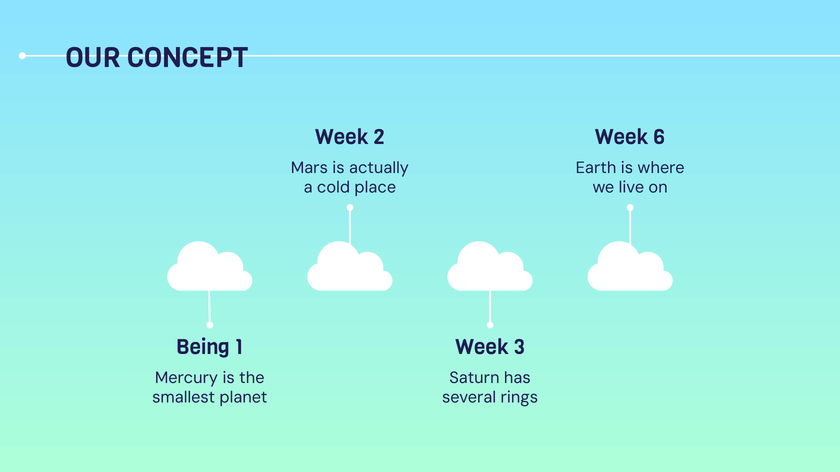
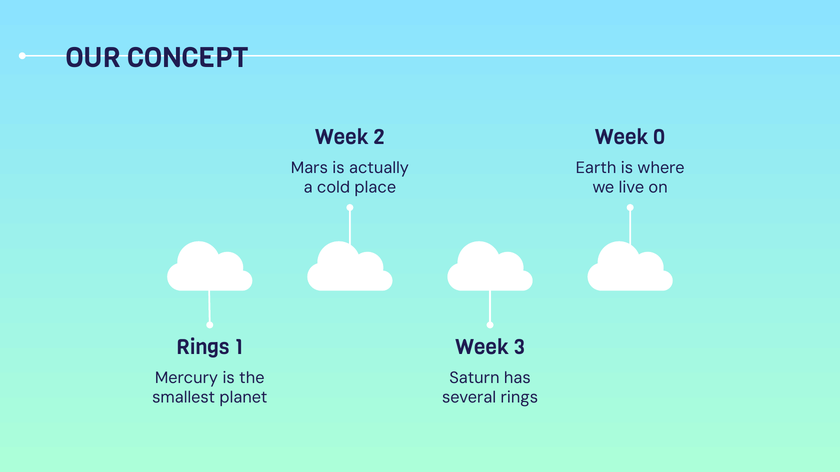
6: 6 -> 0 (659, 137)
Being: Being -> Rings (203, 348)
